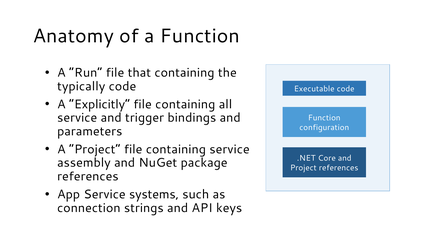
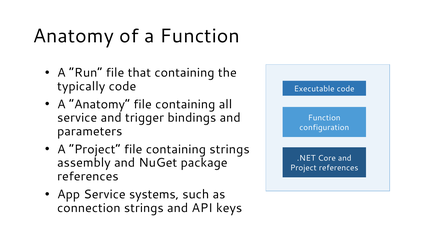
A Explicitly: Explicitly -> Anatomy (100, 104)
containing service: service -> strings (230, 150)
